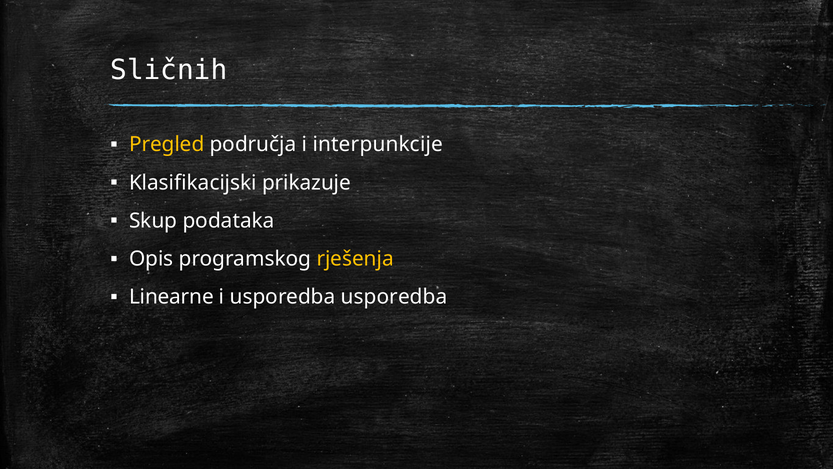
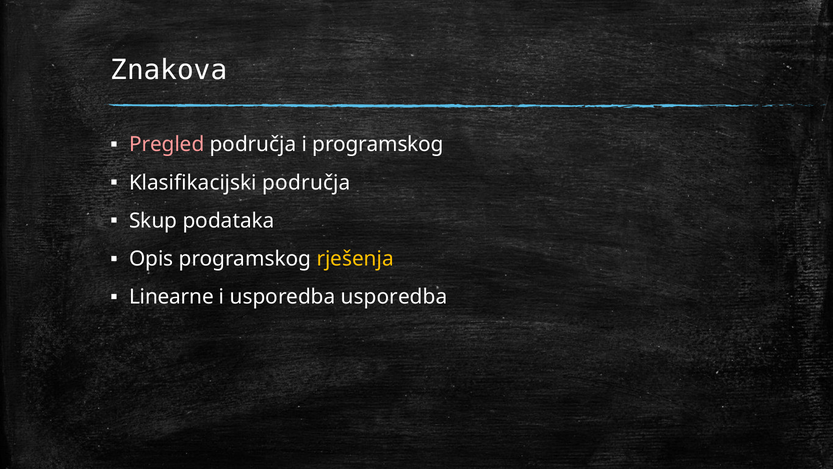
Sličnih: Sličnih -> Znakova (169, 70)
Pregled colour: yellow -> pink (167, 144)
i interpunkcije: interpunkcije -> programskog (378, 144)
Klasifikacijski prikazuje: prikazuje -> područja (306, 183)
